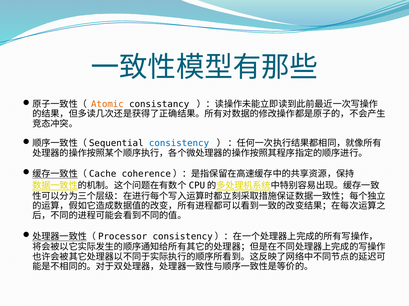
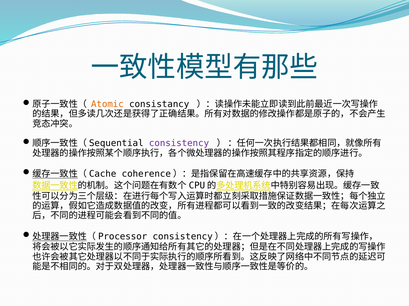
consistency colour: blue -> purple (179, 144)
